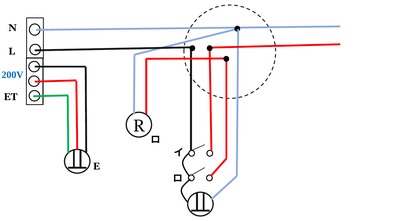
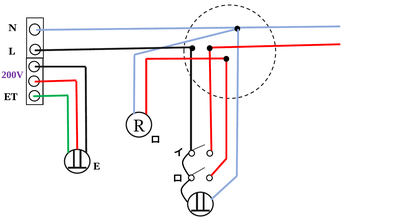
200V colour: blue -> purple (12, 75)
